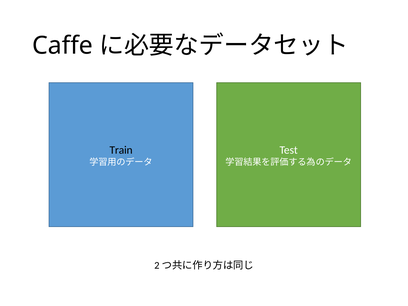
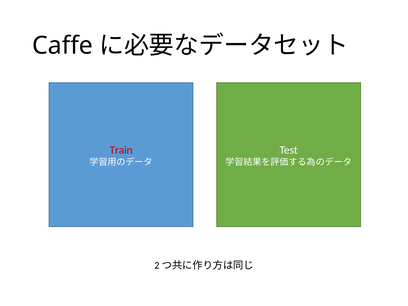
Train colour: black -> red (121, 150)
